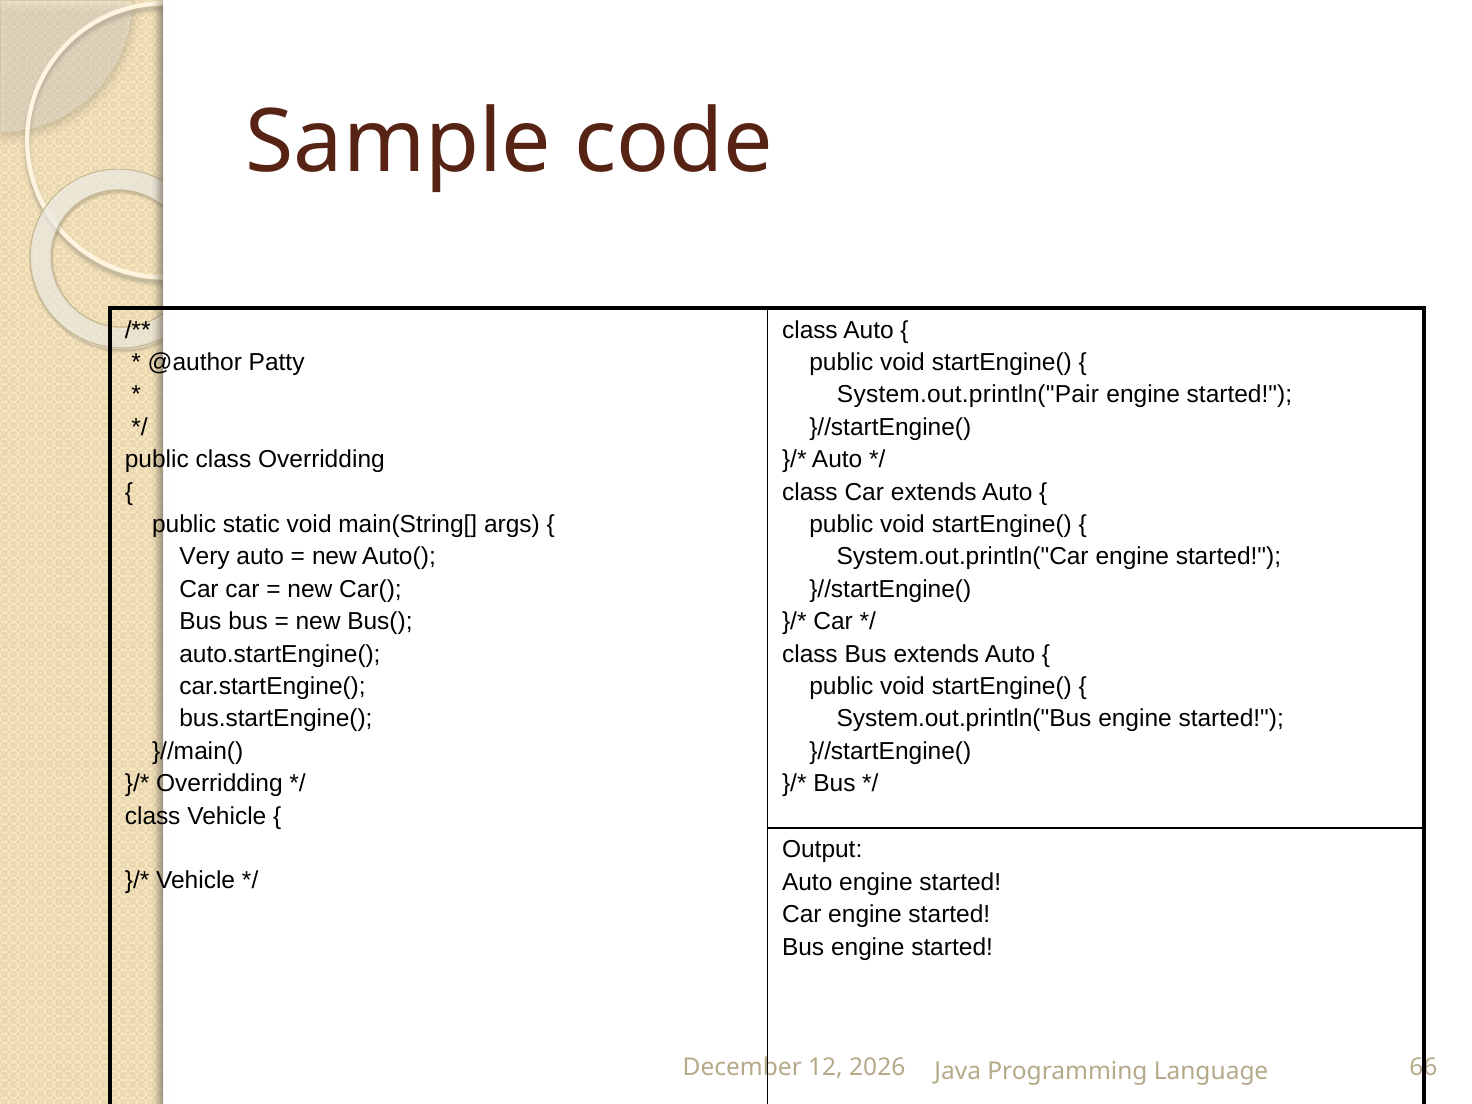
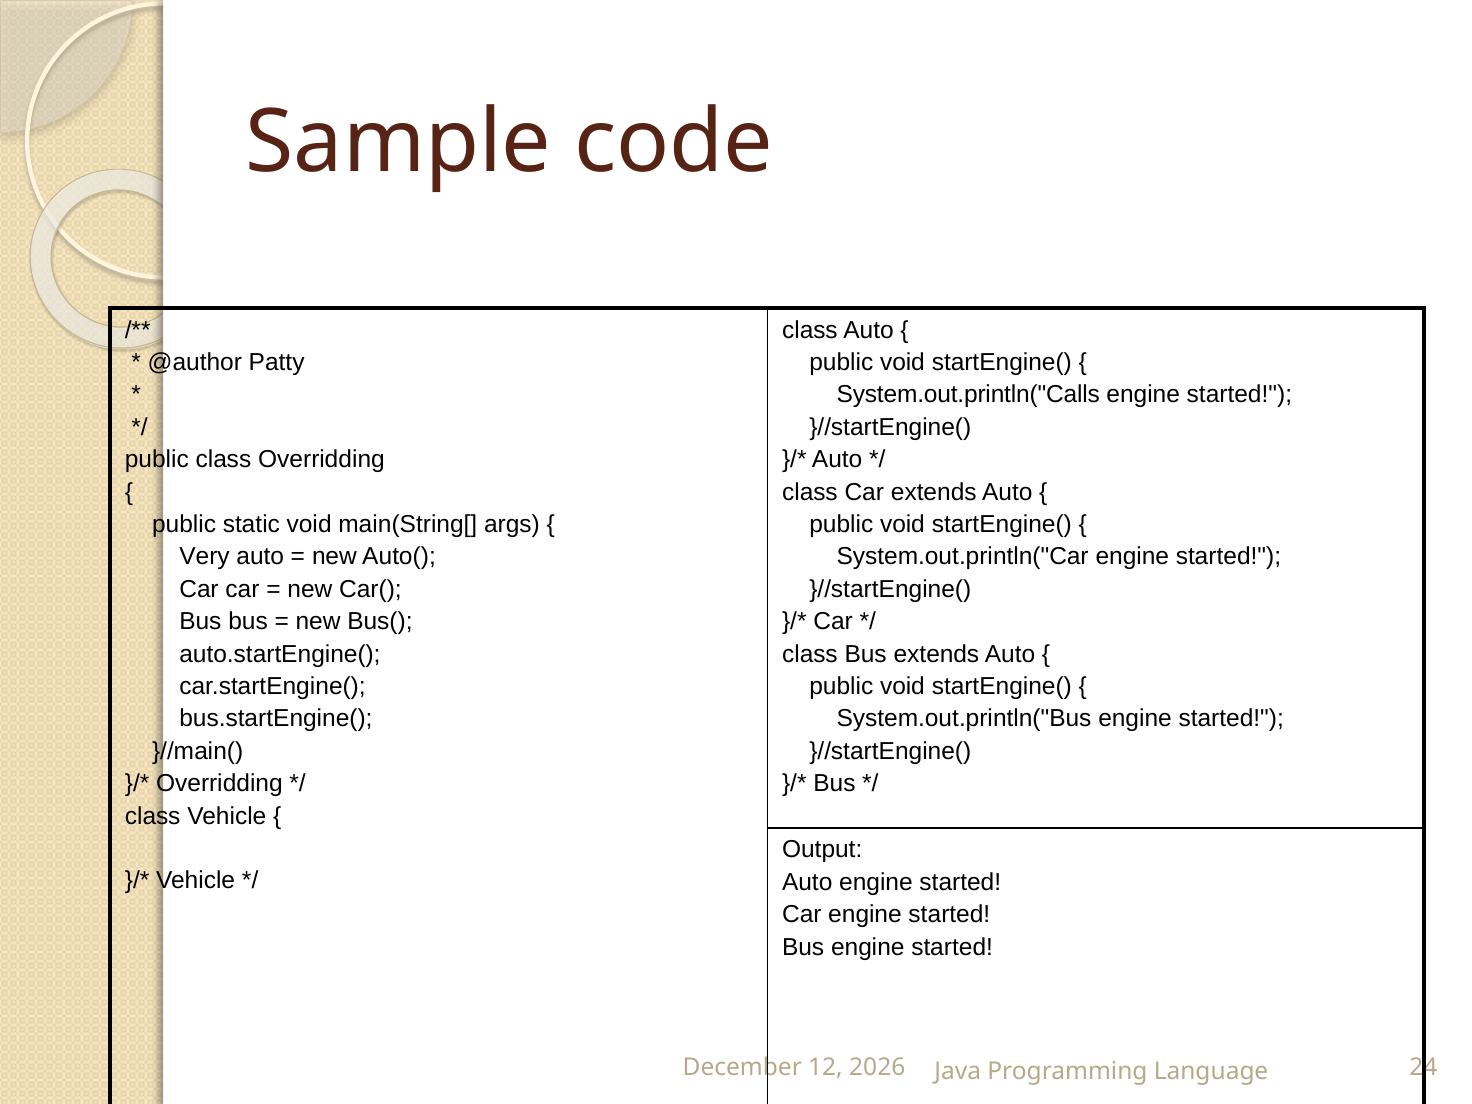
System.out.println("Pair: System.out.println("Pair -> System.out.println("Calls (968, 395)
66: 66 -> 24 (1423, 1067)
